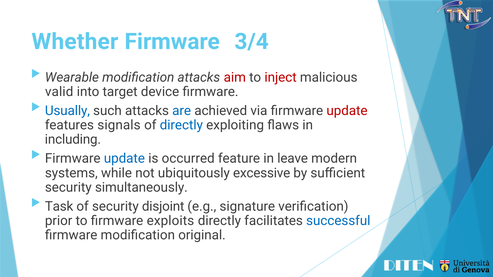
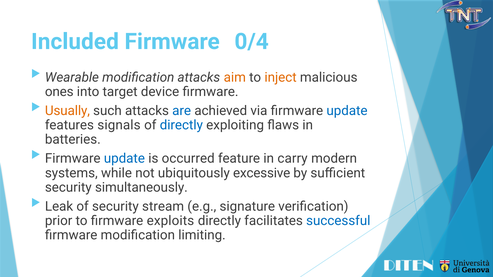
Whether: Whether -> Included (75, 42)
3/4: 3/4 -> 0/4 (252, 42)
aim colour: red -> orange (235, 77)
inject colour: red -> orange (281, 77)
valid: valid -> ones (59, 92)
Usually colour: blue -> orange (67, 111)
update colour: red -> blue (347, 111)
including: including -> batteries (73, 140)
leave: leave -> carry (293, 159)
Task: Task -> Leak (59, 207)
disjoint: disjoint -> stream (163, 207)
original: original -> limiting (202, 235)
